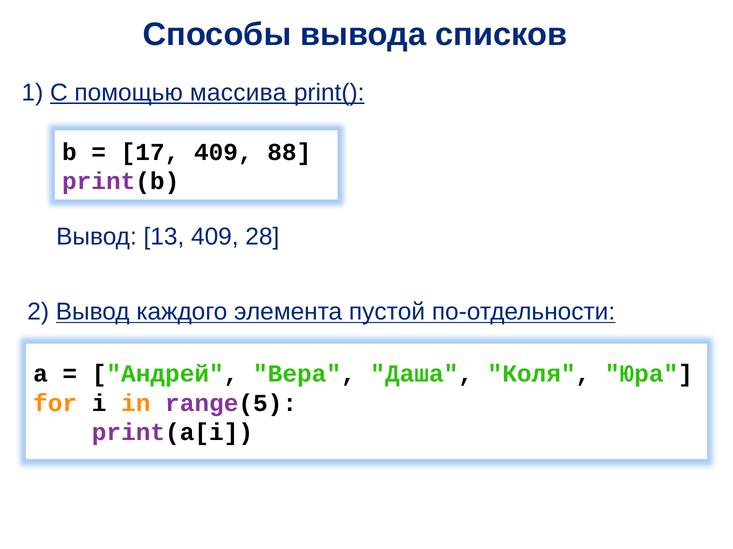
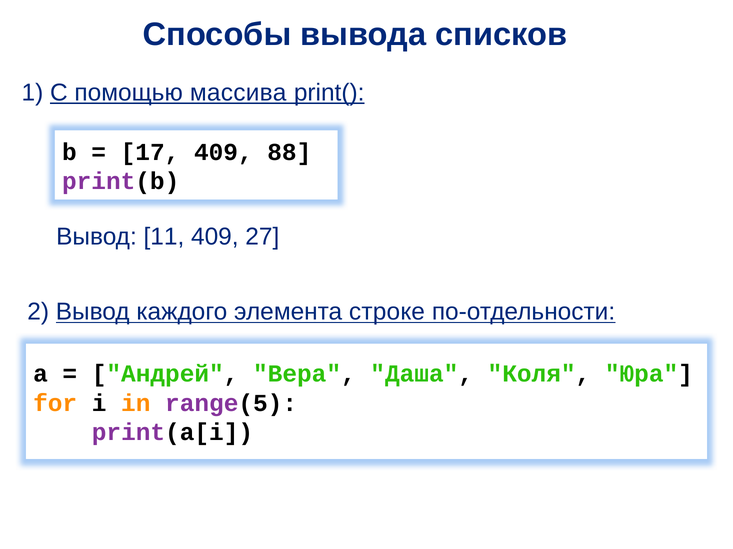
13: 13 -> 11 (164, 237)
28: 28 -> 27 (262, 237)
пустой: пустой -> строке (387, 312)
